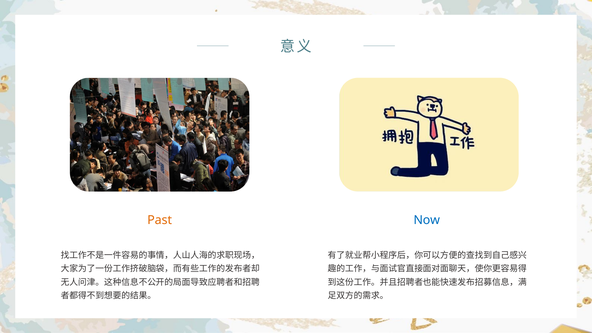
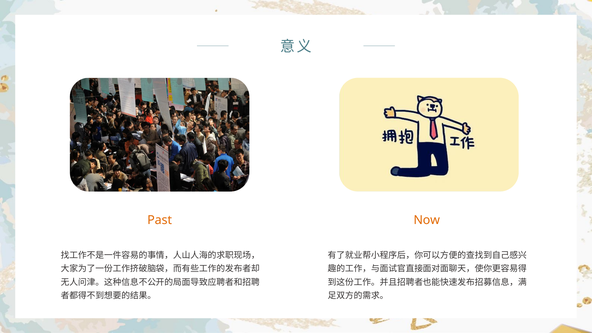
Now colour: blue -> orange (427, 220)
